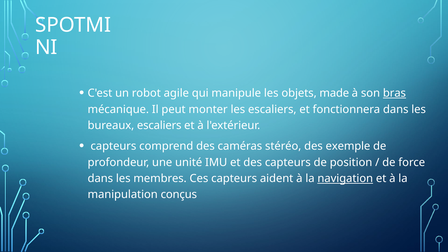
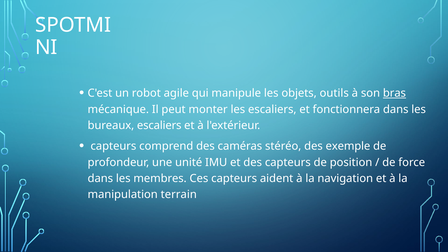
made: made -> outils (334, 93)
navigation underline: present -> none (345, 179)
conçus: conçus -> terrain (179, 195)
